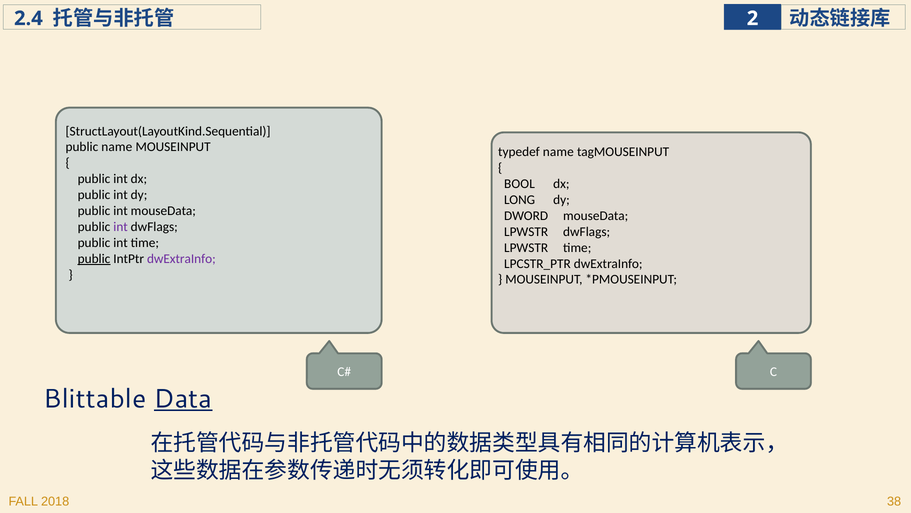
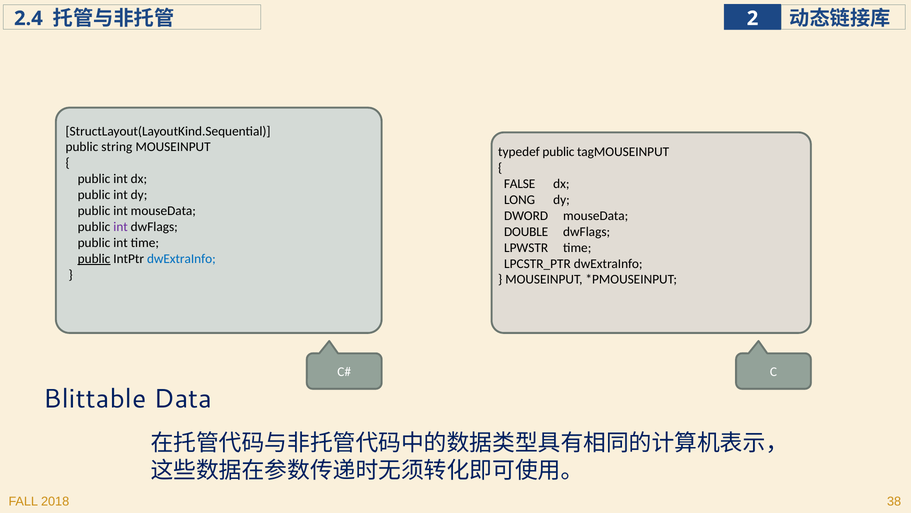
public name: name -> string (117, 147)
typedef name: name -> public (558, 152)
BOOL: BOOL -> FALSE (520, 184)
LPWSTR: LPWSTR -> DOUBLE (526, 231)
dwExtraInfo colour: purple -> blue (181, 259)
Data underline: present -> none (183, 398)
